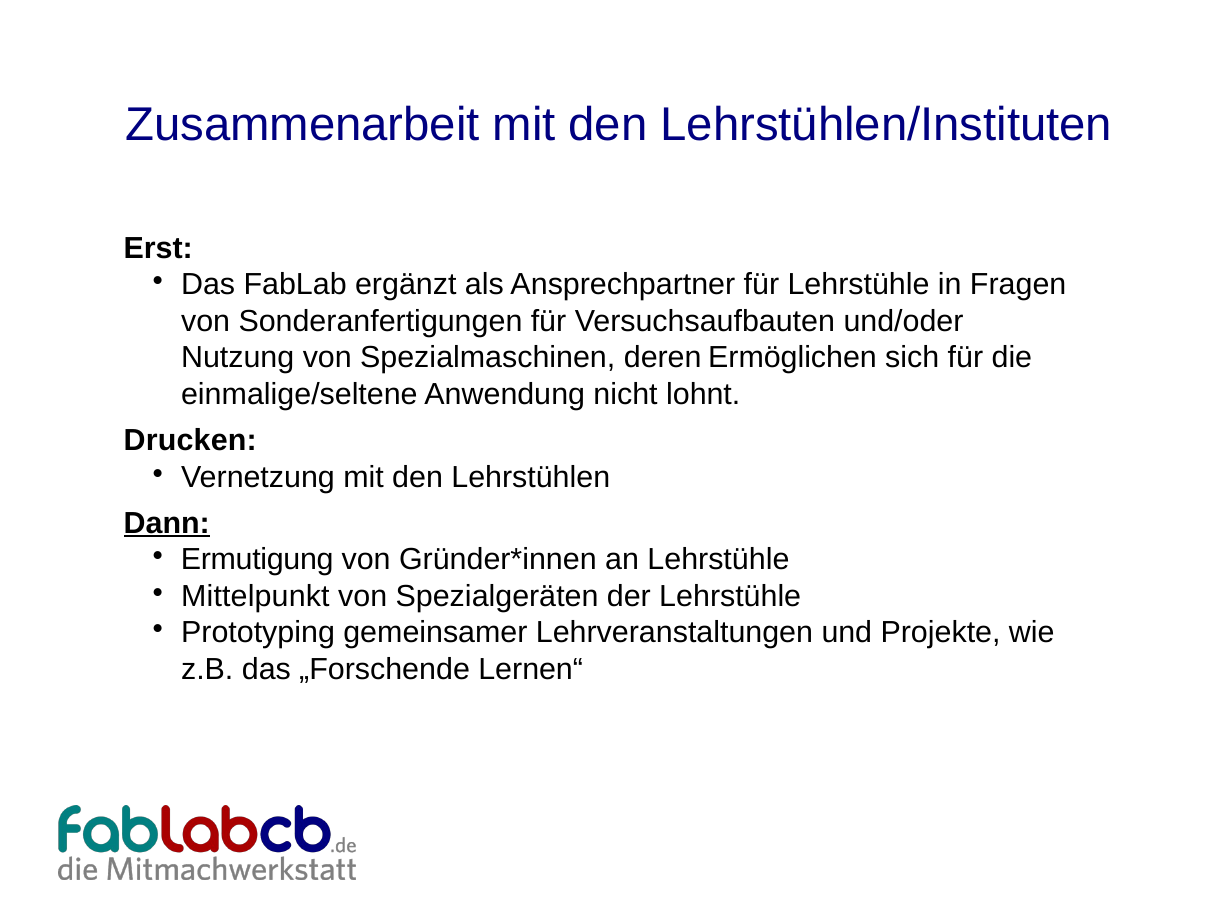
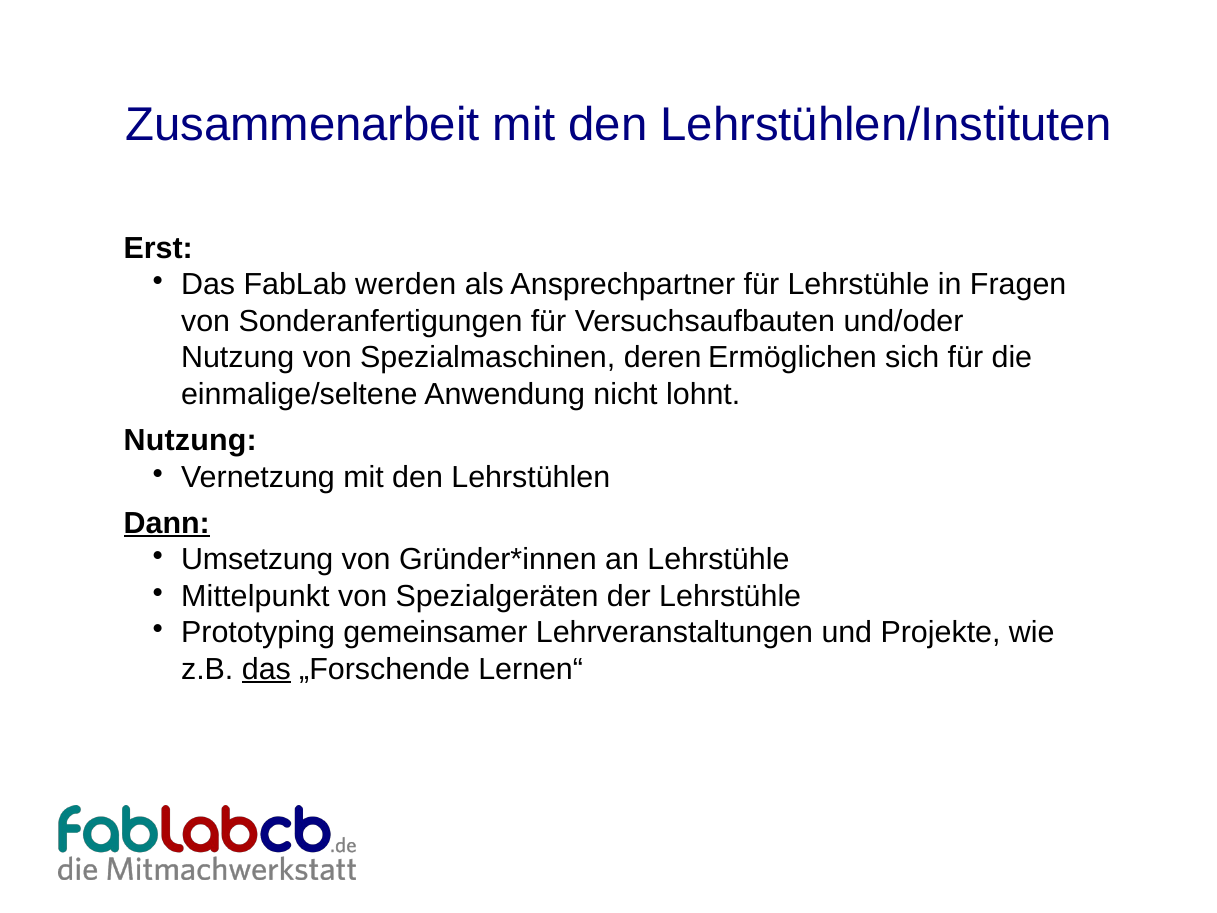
ergänzt: ergänzt -> werden (406, 285)
Drucken: Drucken -> Nutzung (190, 440)
Ermutigung: Ermutigung -> Umsetzung (257, 560)
das underline: none -> present (266, 669)
